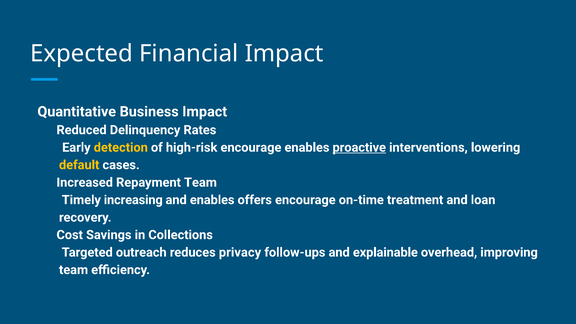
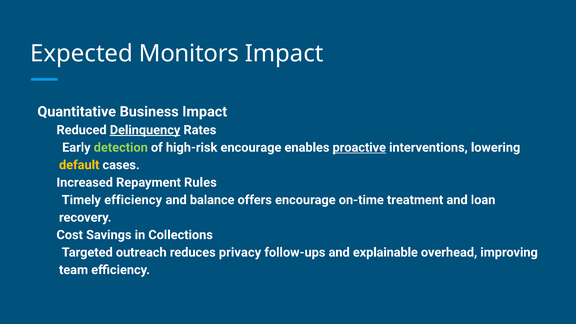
Financial: Financial -> Monitors (189, 54)
Delinquency underline: none -> present (145, 130)
detection colour: yellow -> light green (121, 147)
Repayment Team: Team -> Rules (200, 182)
Timely increasing: increasing -> efficiency (133, 200)
and enables: enables -> balance (212, 200)
